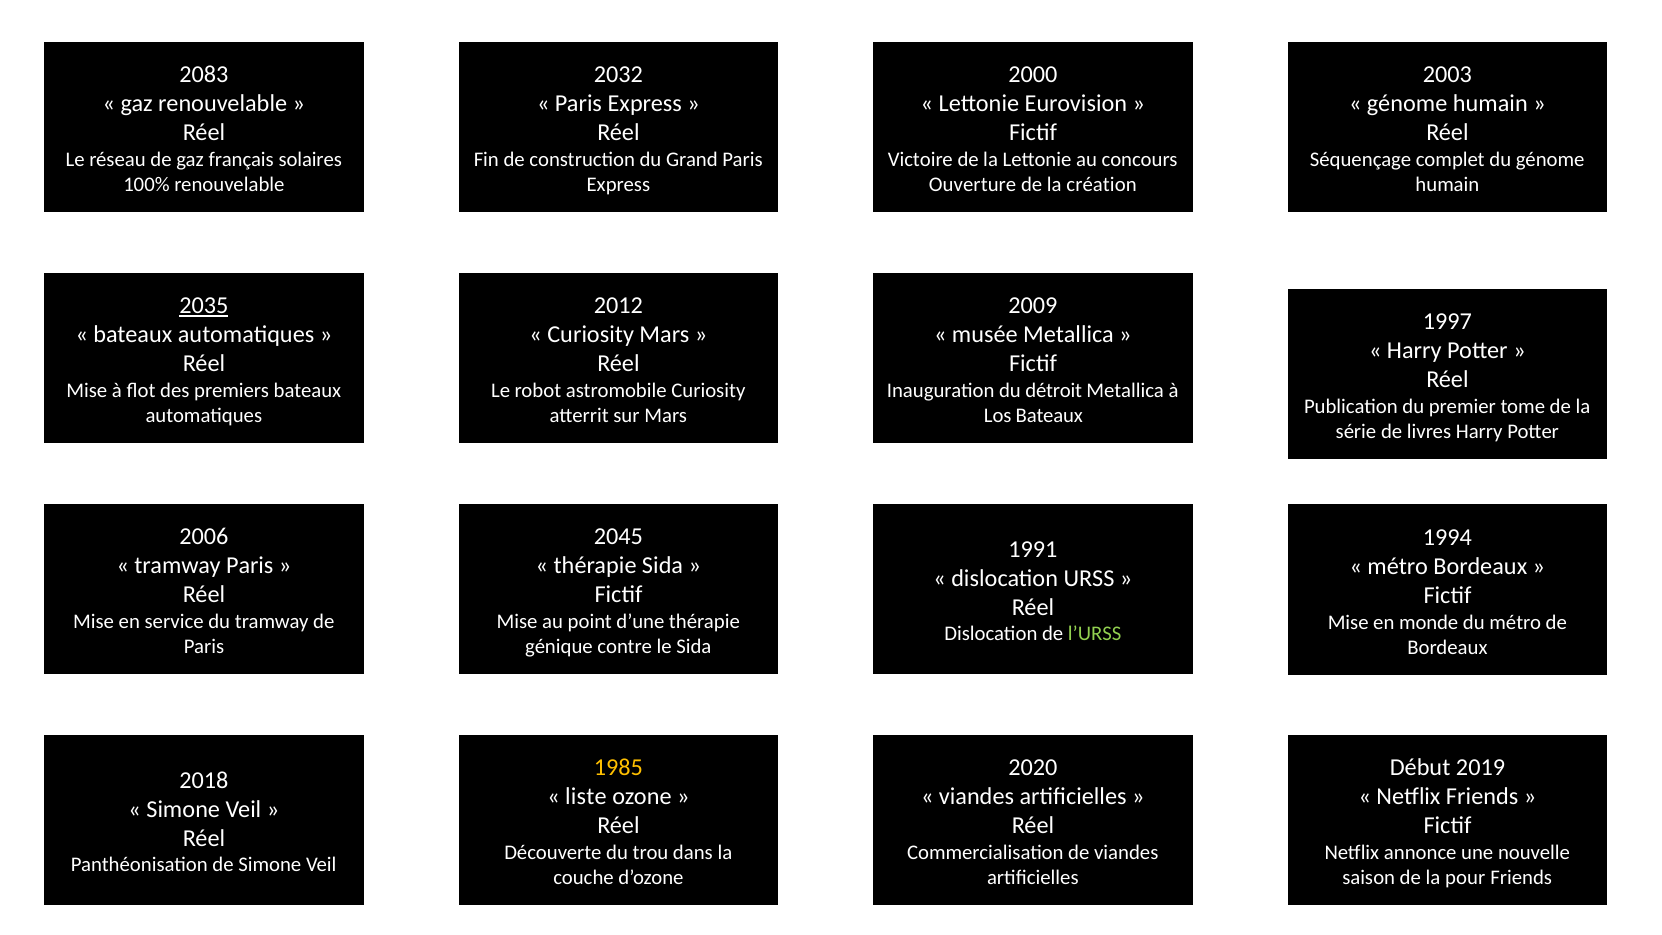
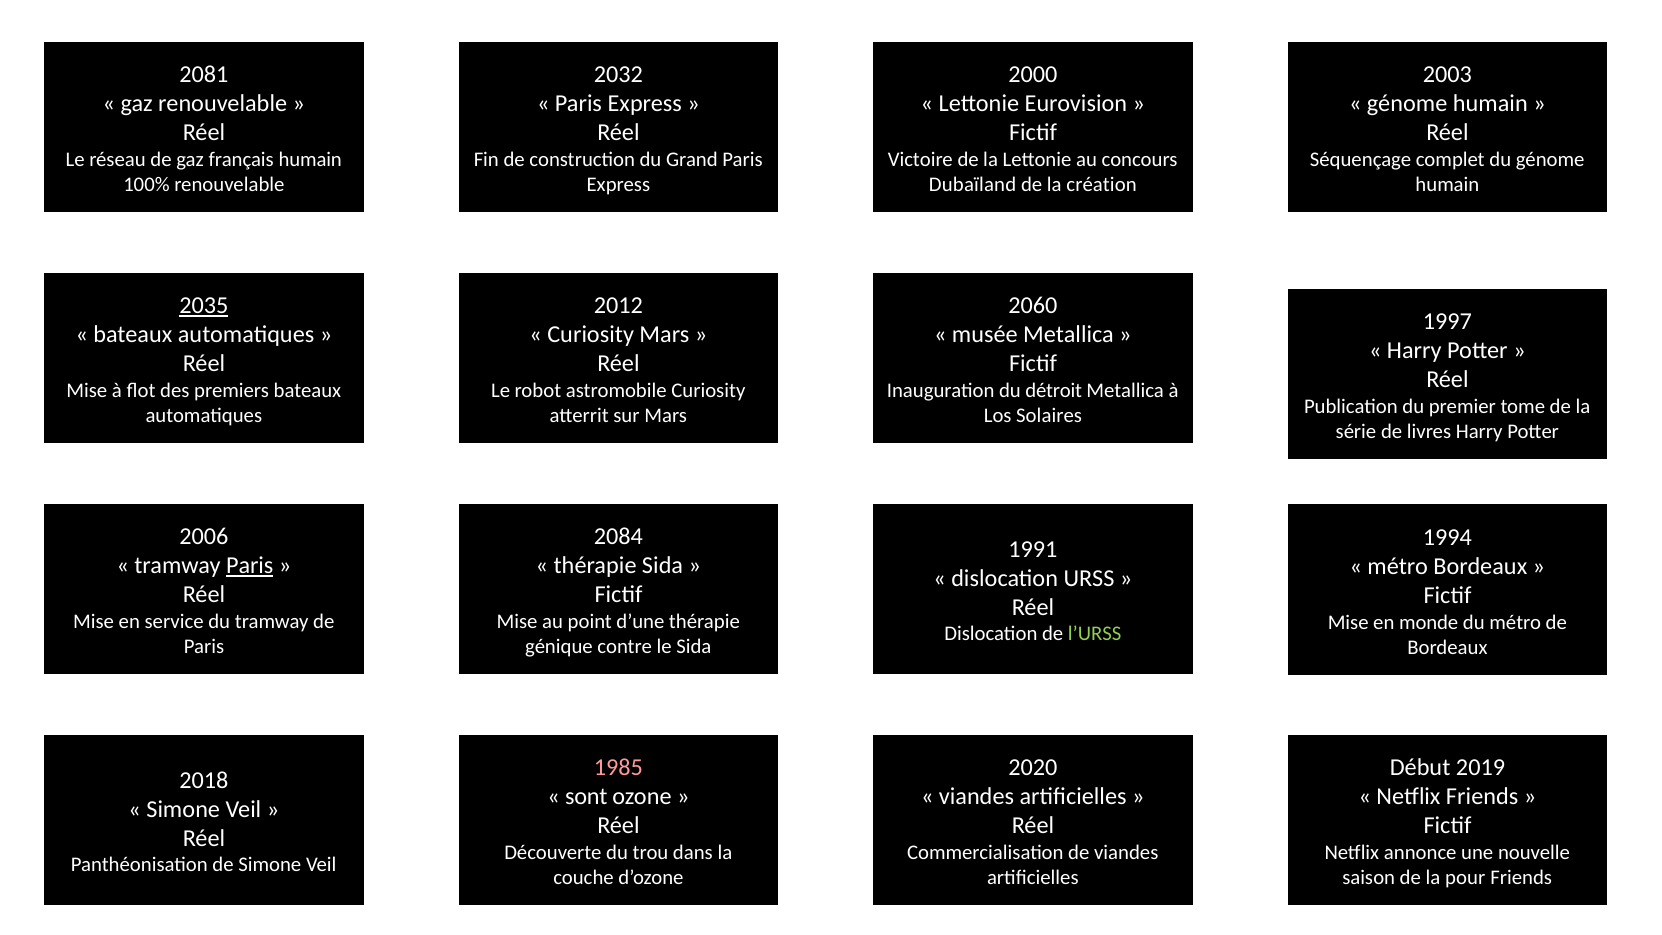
2083: 2083 -> 2081 (204, 75)
français solaires: solaires -> humain (310, 160)
Ouverture: Ouverture -> Dubaïland (973, 184)
2009: 2009 -> 2060 (1033, 306)
Los Bateaux: Bateaux -> Solaires (1049, 415)
2045: 2045 -> 2084 (618, 537)
Paris underline: none -> present (250, 566)
1985 colour: yellow -> pink (618, 767)
liste: liste -> sont (586, 797)
